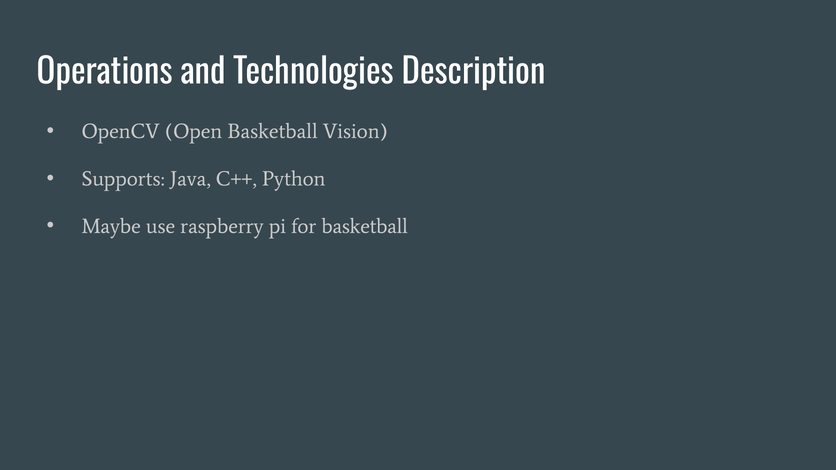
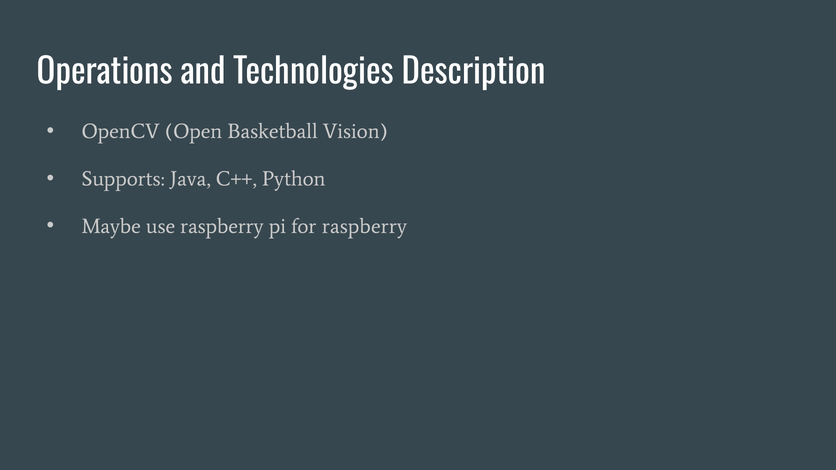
for basketball: basketball -> raspberry (365, 226)
